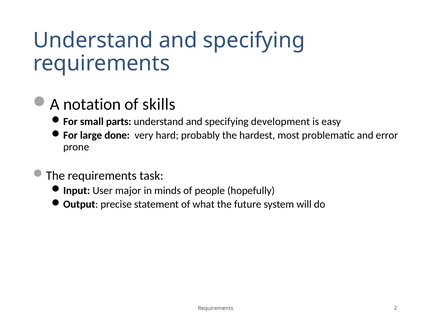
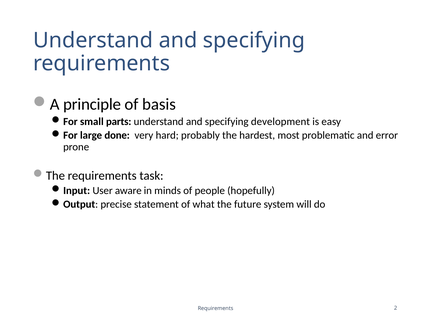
notation: notation -> principle (92, 104)
skills: skills -> basis (159, 104)
major: major -> aware (128, 191)
